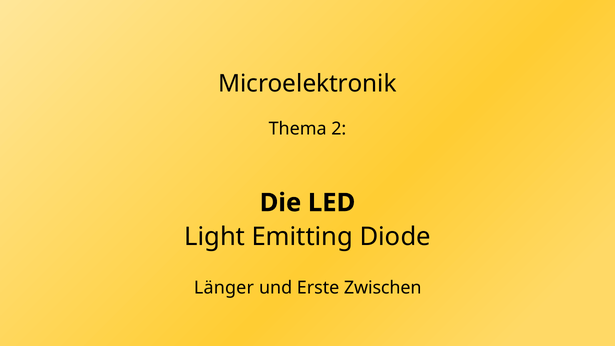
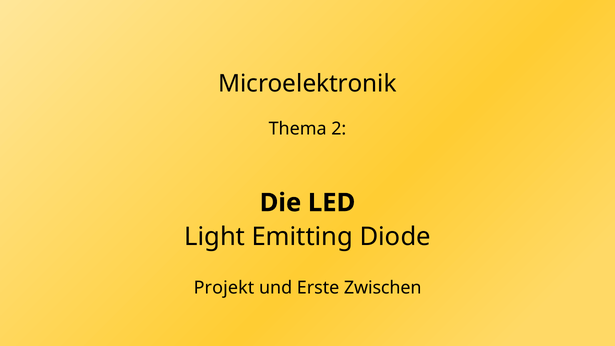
Länger: Länger -> Projekt (224, 288)
